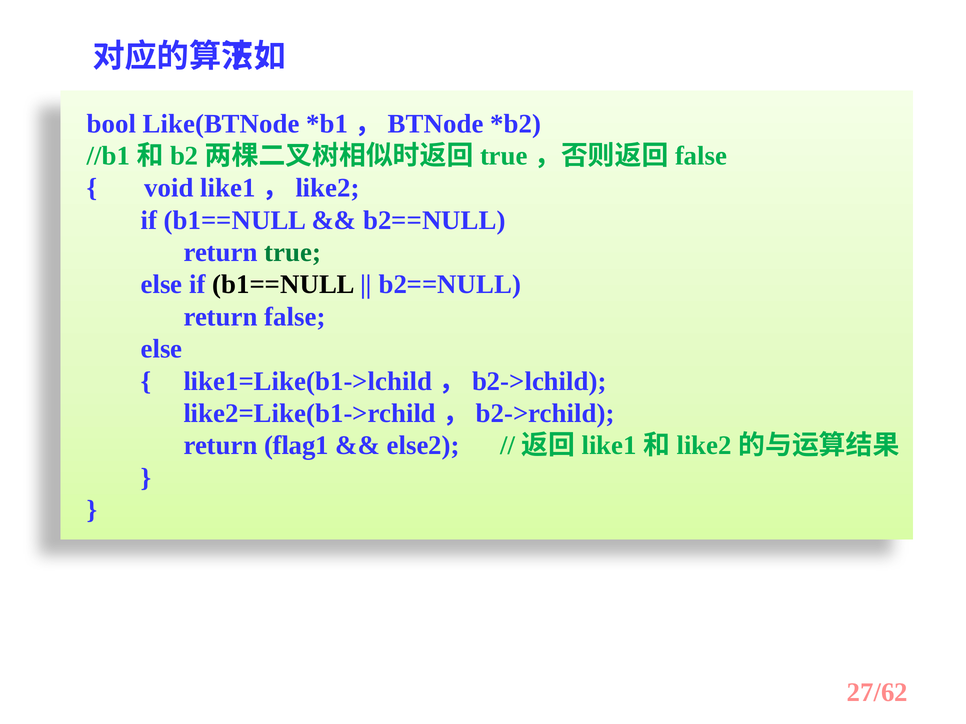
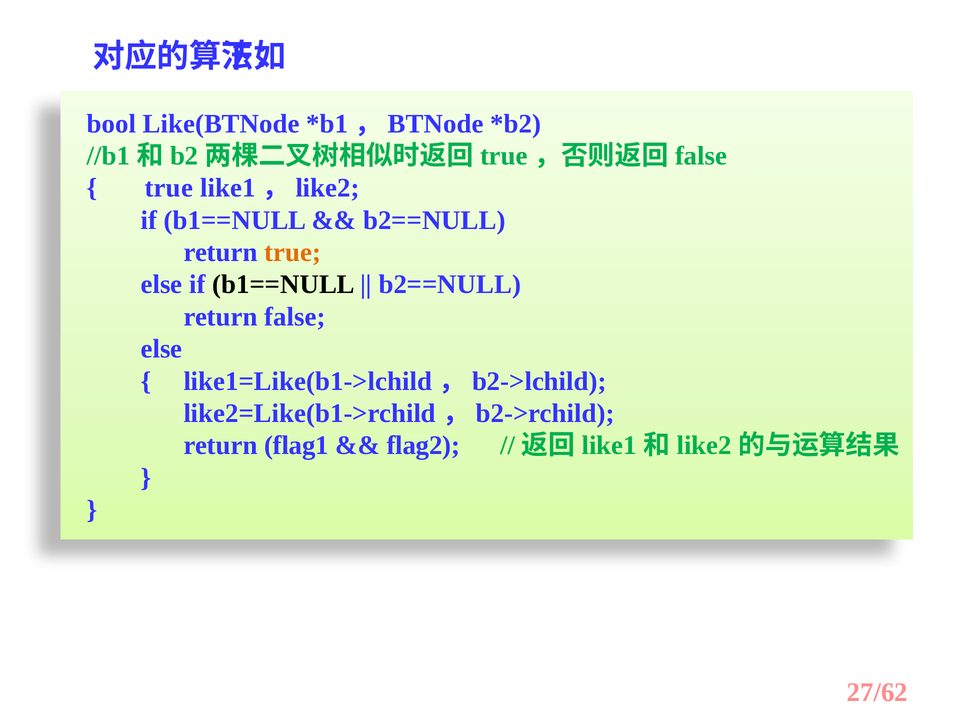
void: void -> true (169, 188)
true colour: green -> orange (293, 253)
else2: else2 -> flag2 (423, 446)
